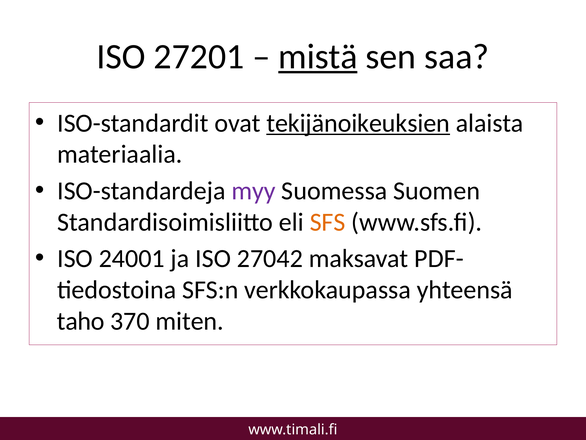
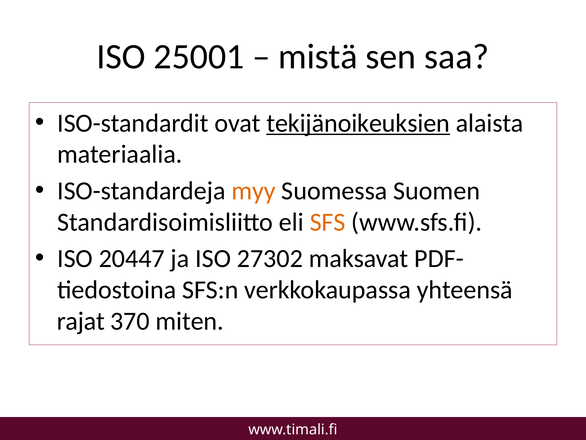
27201: 27201 -> 25001 (199, 57)
mistä underline: present -> none (318, 57)
myy colour: purple -> orange (254, 191)
24001: 24001 -> 20447 (132, 258)
27042: 27042 -> 27302 (270, 258)
taho: taho -> rajat (81, 321)
